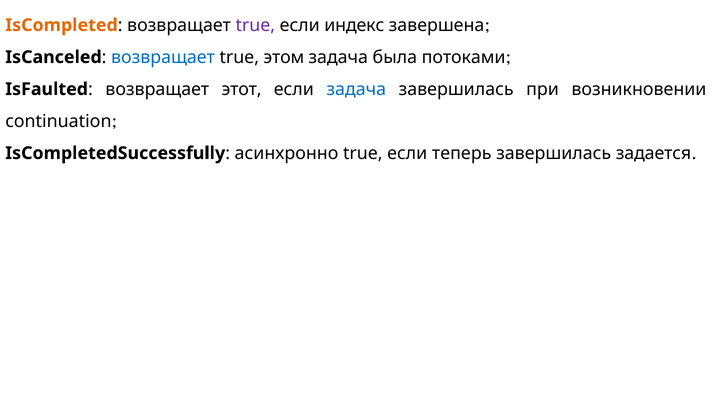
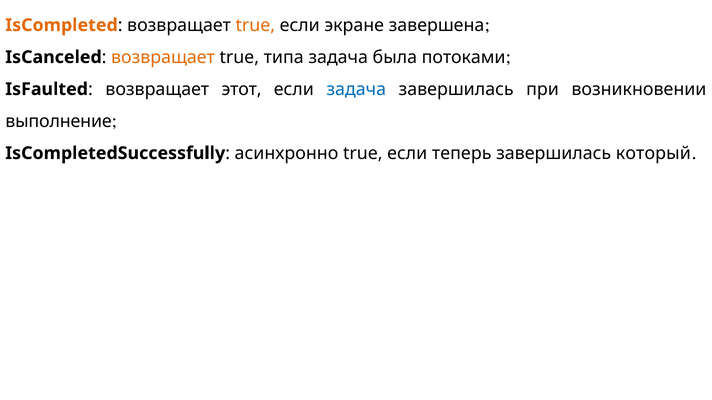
true colour: purple -> orange (255, 25)
индекс: индекс -> экране (354, 25)
возвращает colour: blue -> orange (163, 57)
этом: этом -> типа (284, 57)
continuation: continuation -> выполнение (58, 121)
задается: задается -> который (653, 153)
